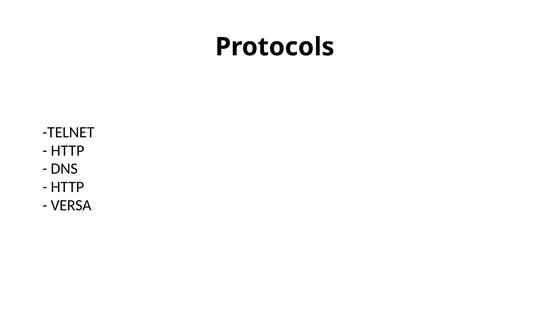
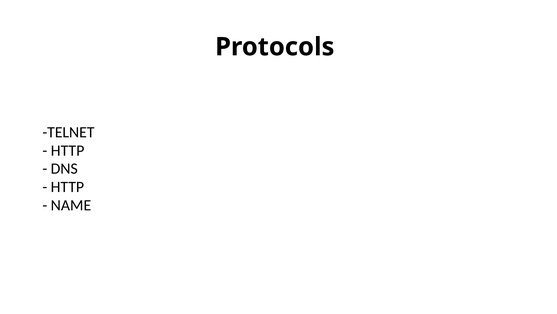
VERSA: VERSA -> NAME (71, 205)
